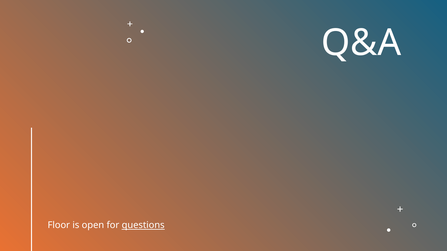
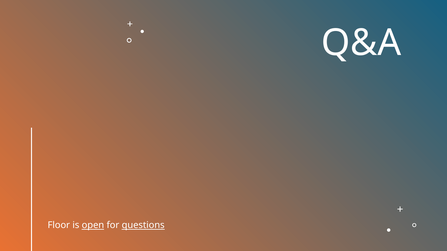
open underline: none -> present (93, 226)
